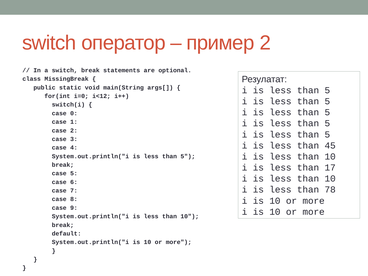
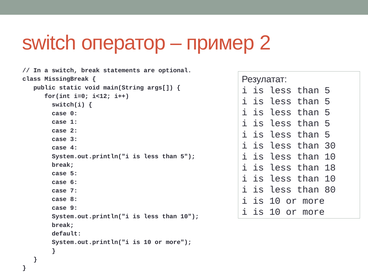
45: 45 -> 30 (330, 146)
17: 17 -> 18 (330, 168)
78: 78 -> 80 (330, 190)
